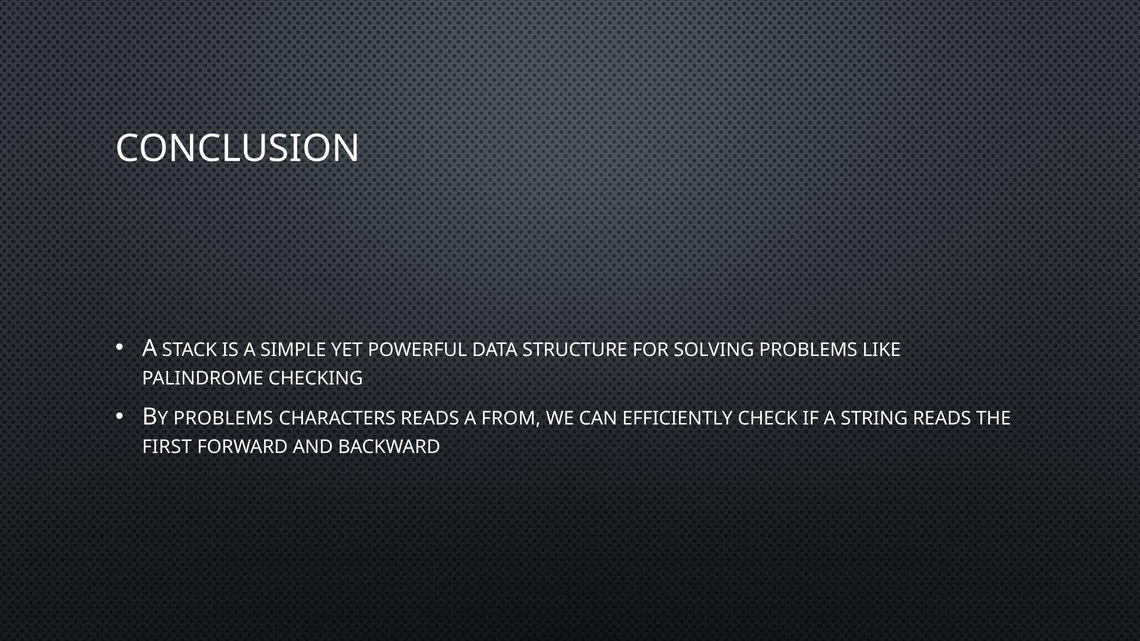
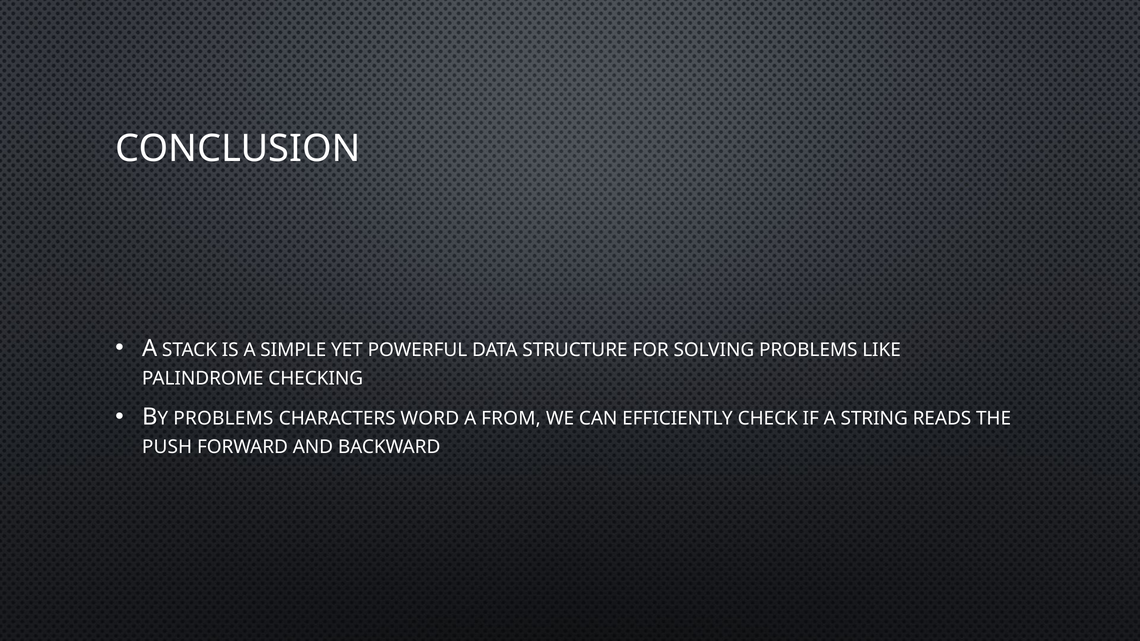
CHARACTERS READS: READS -> WORD (430, 419)
FIRST: FIRST -> PUSH (167, 447)
